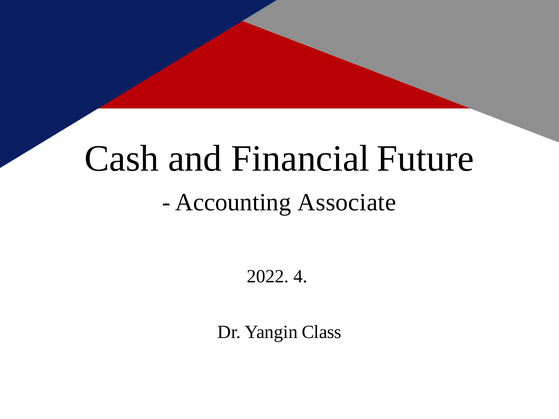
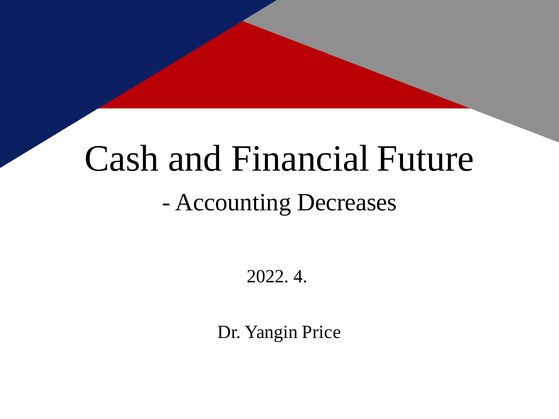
Associate: Associate -> Decreases (347, 203)
Class: Class -> Price (321, 332)
